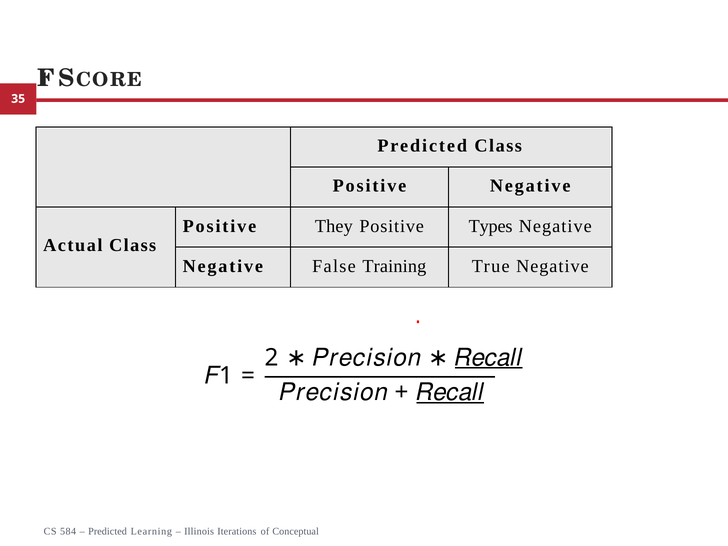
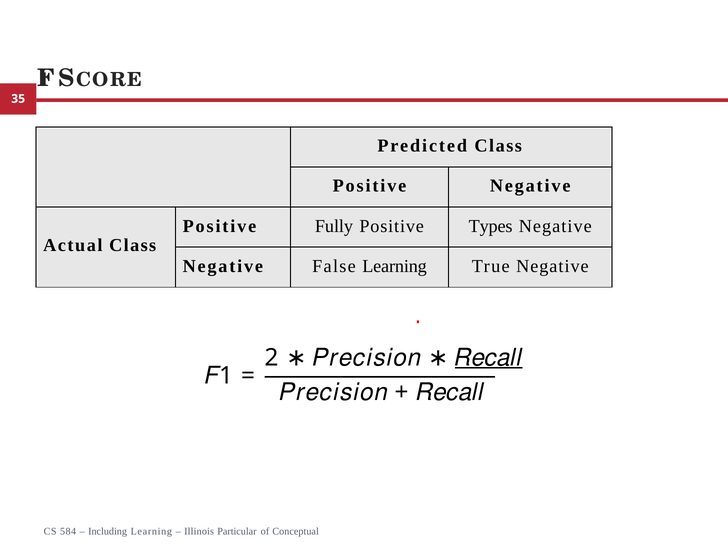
They: They -> Fully (334, 226)
False Training: Training -> Learning (395, 266)
𝑅𝑒𝑐𝑎𝑙𝑙 underline: present -> none (450, 392)
Predicted: Predicted -> Including (108, 531)
Iterations: Iterations -> Particular (237, 531)
